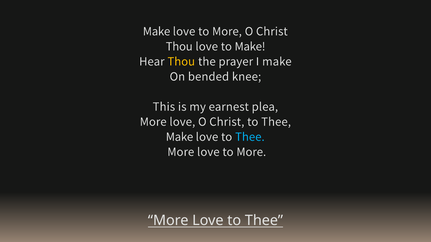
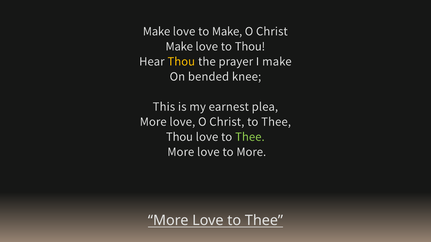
More: More -> Make (227, 31)
Thou: Thou -> Make (179, 46)
to Make: Make -> Thou (250, 46)
Make: Make -> Thou (179, 137)
Thee colour: light blue -> light green (250, 137)
